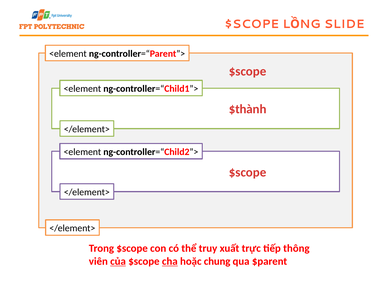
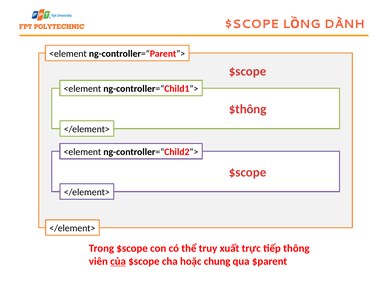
SLIDE: SLIDE -> DÀNH (344, 24)
$thành: $thành -> $thông (248, 109)
cha underline: present -> none (170, 261)
